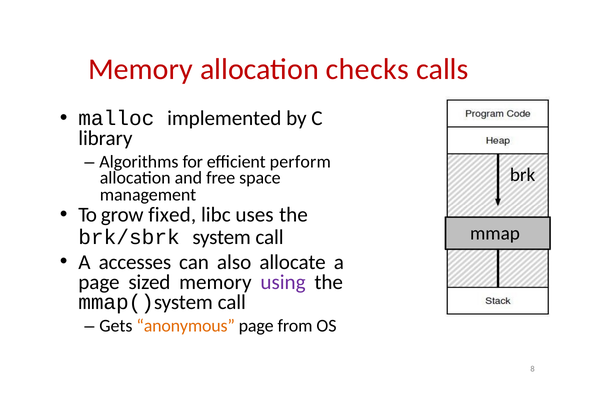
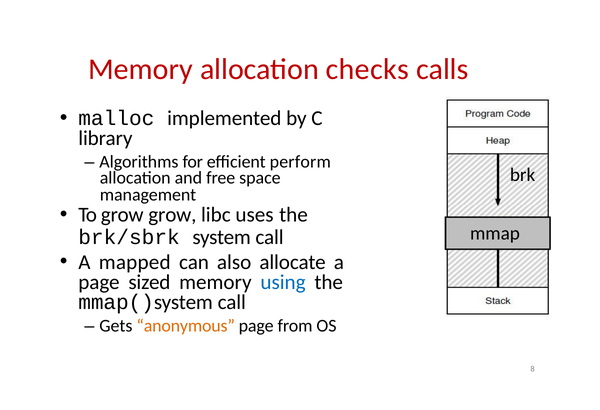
grow fixed: fixed -> grow (172, 215)
accesses: accesses -> mapped (135, 262)
using colour: purple -> blue (283, 282)
